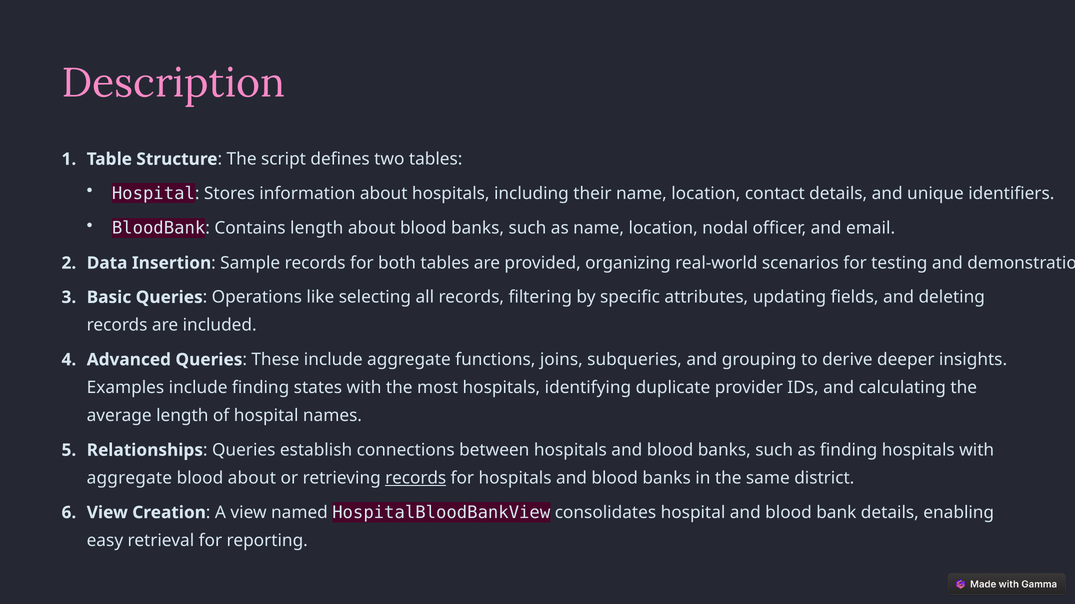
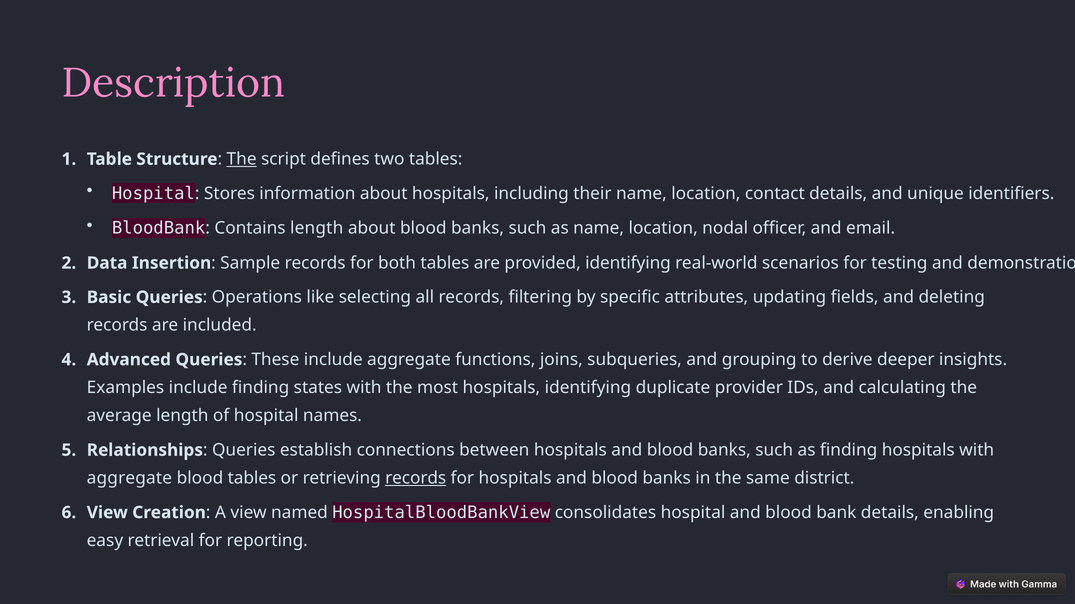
The underline: none -> present (242, 159)
provided organizing: organizing -> identifying (628, 263)
blood about: about -> tables (252, 479)
